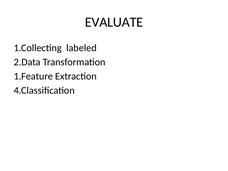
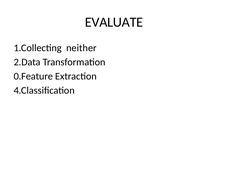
labeled: labeled -> neither (81, 48)
1.Feature: 1.Feature -> 0.Feature (33, 76)
